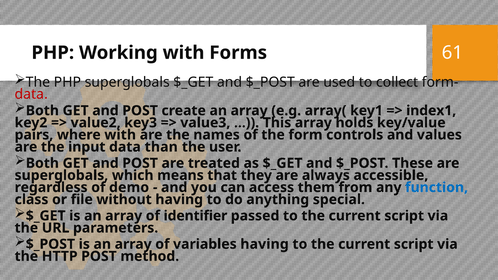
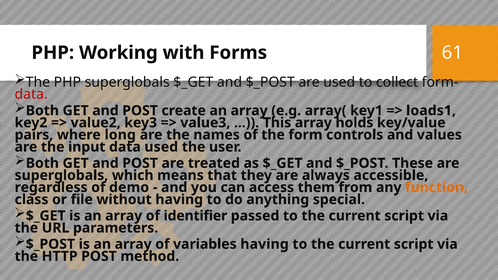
index1: index1 -> loads1 (431, 111)
where with: with -> long (120, 135)
data than: than -> used (161, 147)
function colour: blue -> orange (437, 187)
